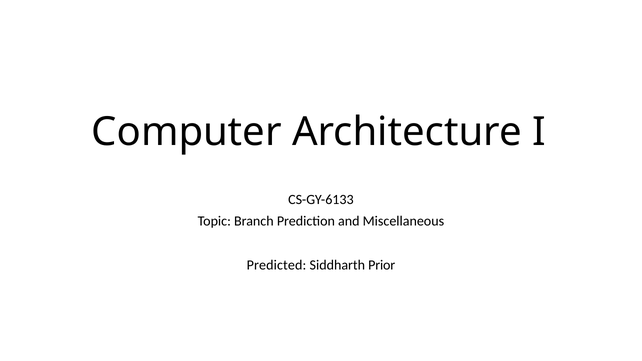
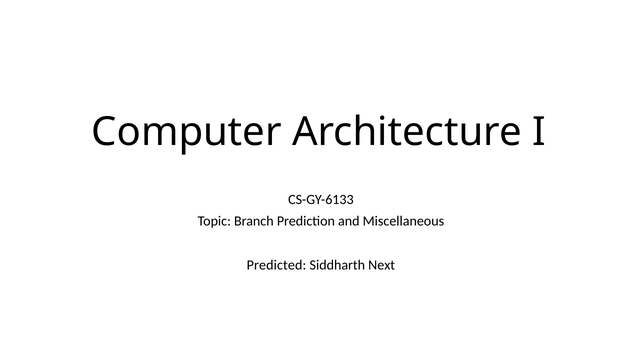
Prior: Prior -> Next (382, 265)
